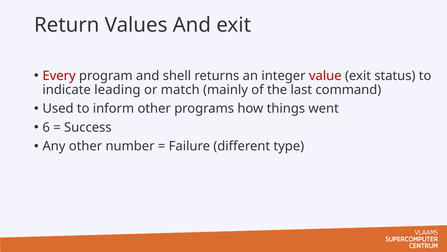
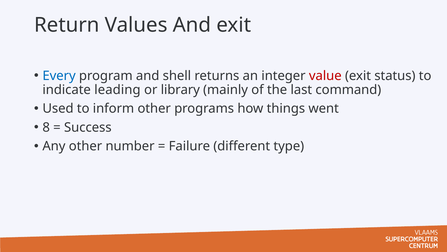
Every colour: red -> blue (59, 76)
match: match -> library (180, 90)
6: 6 -> 8 (46, 127)
